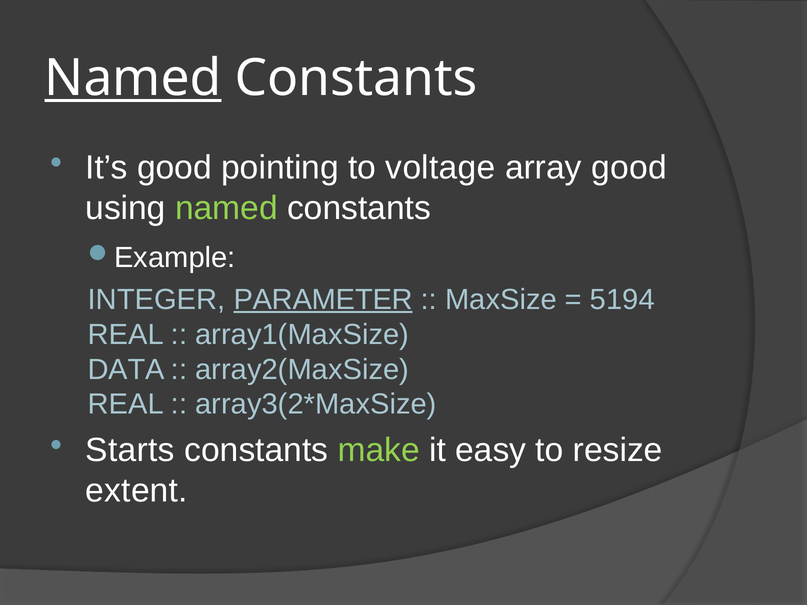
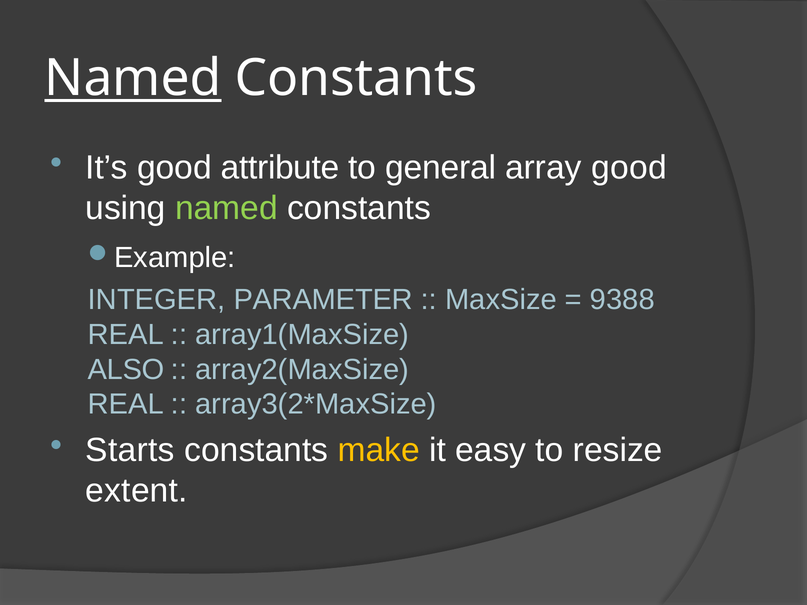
pointing: pointing -> attribute (280, 168)
voltage: voltage -> general (441, 168)
PARAMETER underline: present -> none (323, 300)
5194: 5194 -> 9388 (622, 300)
DATA: DATA -> ALSO (126, 370)
make colour: light green -> yellow (379, 451)
